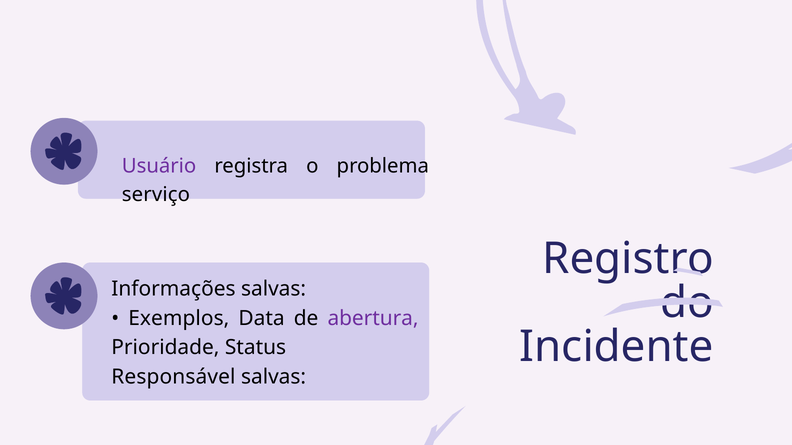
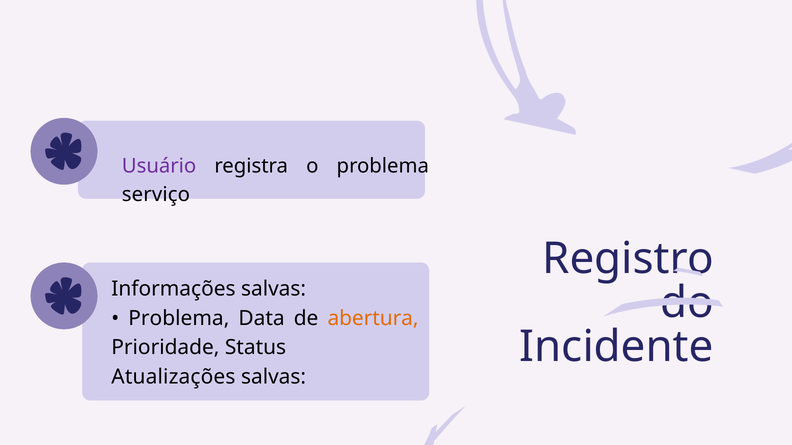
Exemplos: Exemplos -> Problema (179, 319)
abertura colour: purple -> orange (373, 319)
Responsável: Responsável -> Atualizações (173, 377)
